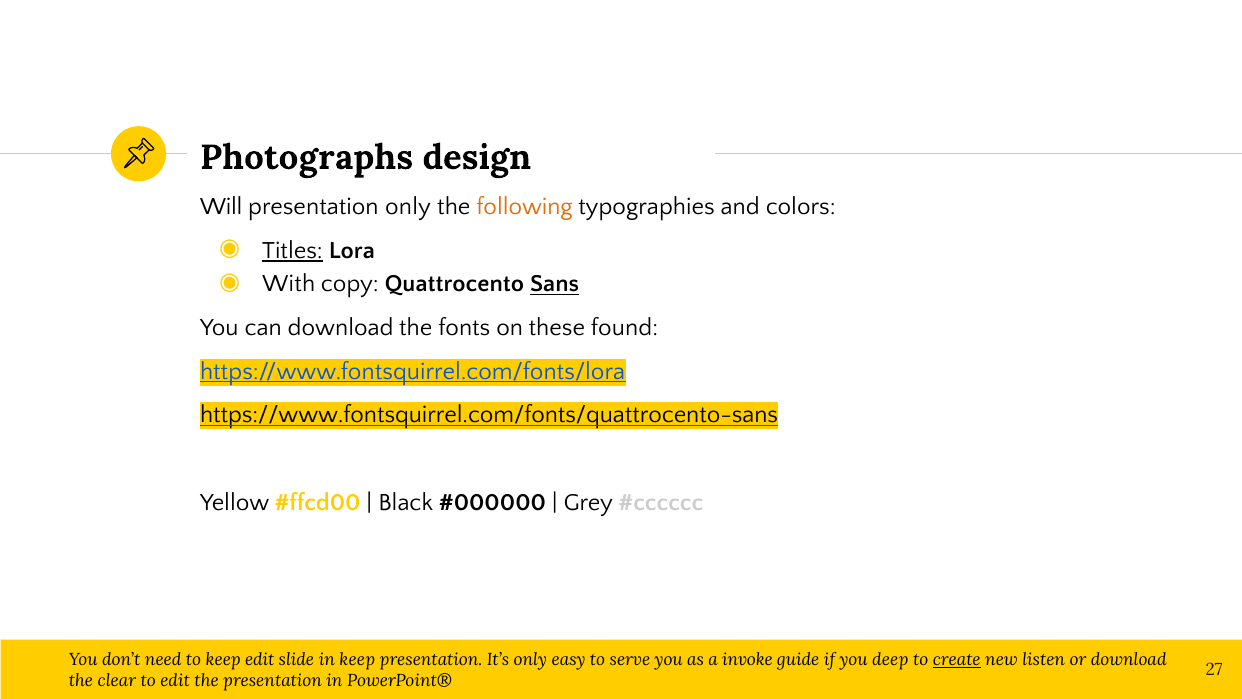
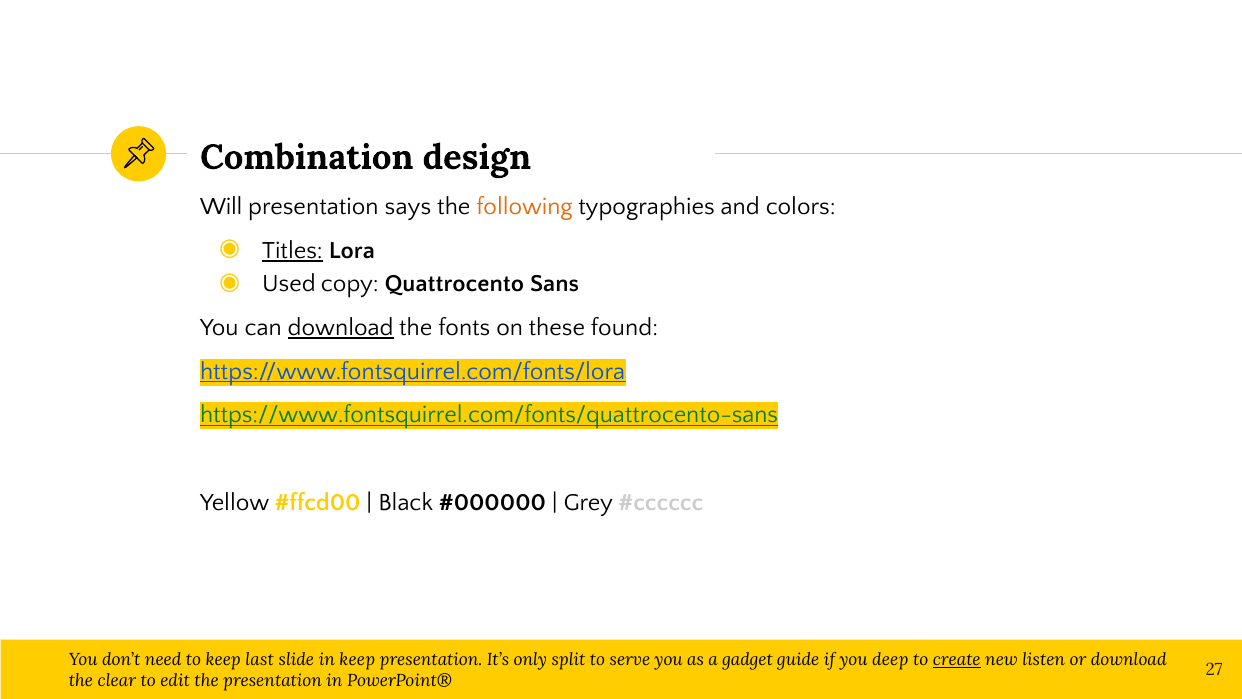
Photographs: Photographs -> Combination (307, 157)
presentation only: only -> says (408, 207)
With: With -> Used (289, 284)
Sans underline: present -> none (555, 284)
download underline: none -> present (341, 327)
https://www.fontsquirrel.com/fonts/quattrocento-sans colour: black -> green (489, 415)
keep edit: edit -> last (260, 660)
easy: easy -> split (569, 660)
invoke: invoke -> gadget (748, 660)
